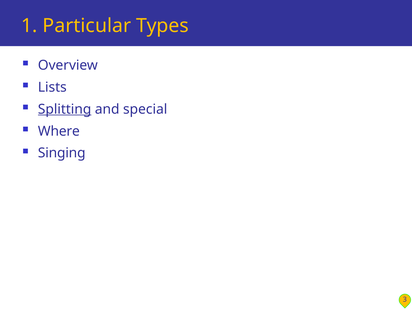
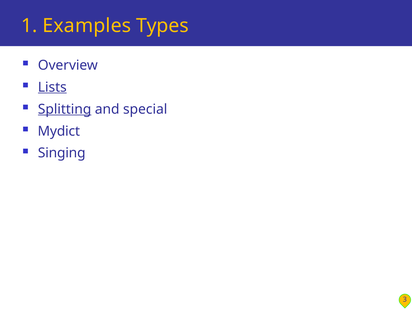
Particular: Particular -> Examples (87, 26)
Lists underline: none -> present (52, 87)
Where: Where -> Mydict (59, 131)
